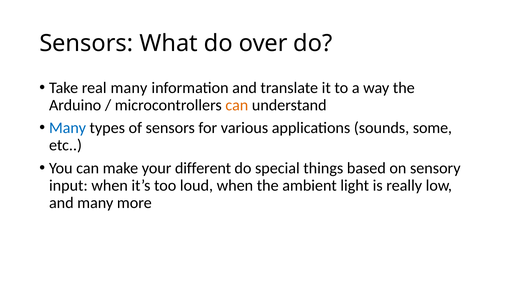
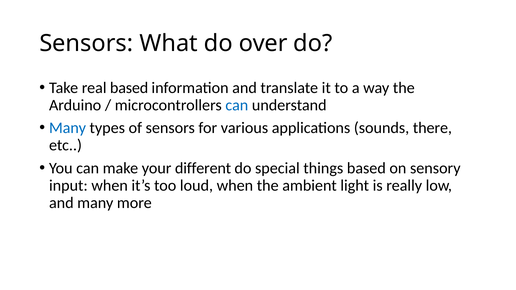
real many: many -> based (129, 88)
can colour: orange -> blue (237, 105)
some: some -> there (432, 128)
